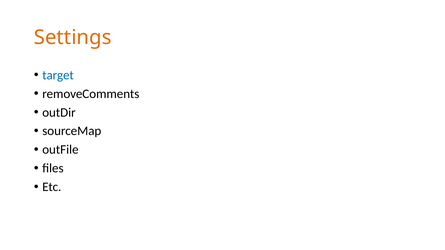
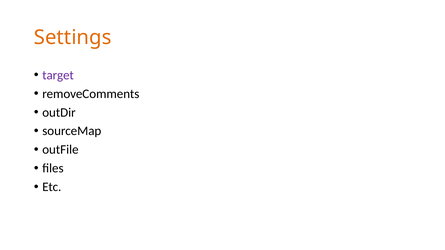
target colour: blue -> purple (58, 75)
